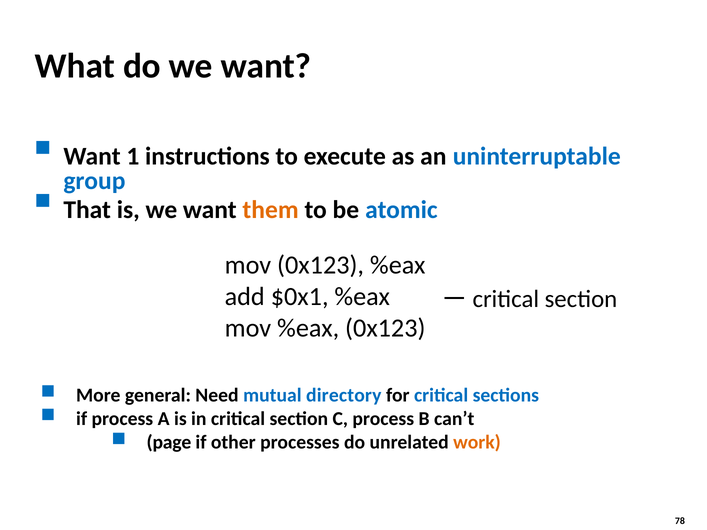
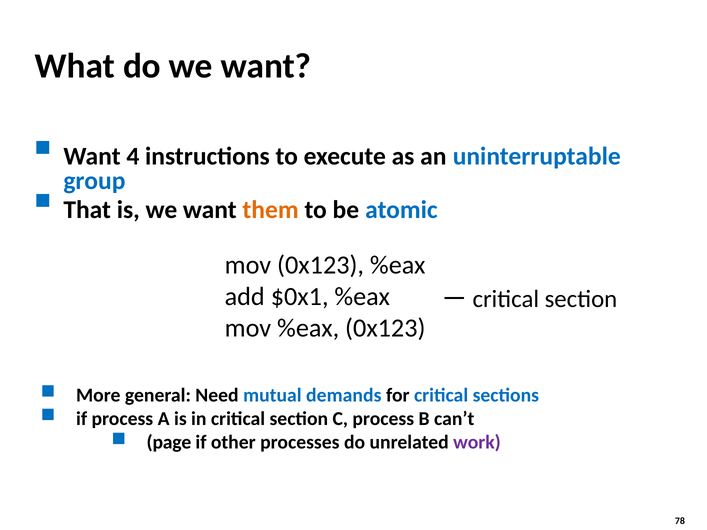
1: 1 -> 4 (133, 157)
directory: directory -> demands (344, 395)
work colour: orange -> purple (477, 442)
